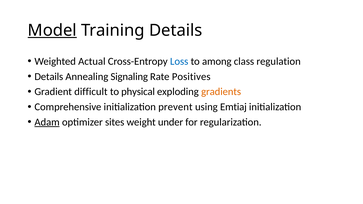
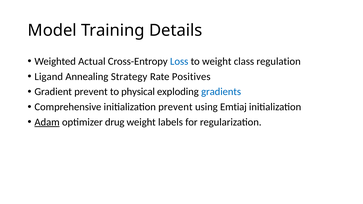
Model underline: present -> none (52, 30)
to among: among -> weight (217, 61)
Details: Details -> Ligand (49, 77)
Signaling: Signaling -> Strategy (129, 77)
Gradient difficult: difficult -> prevent (91, 92)
gradients colour: orange -> blue (221, 92)
sites: sites -> drug (115, 122)
under: under -> labels (171, 122)
